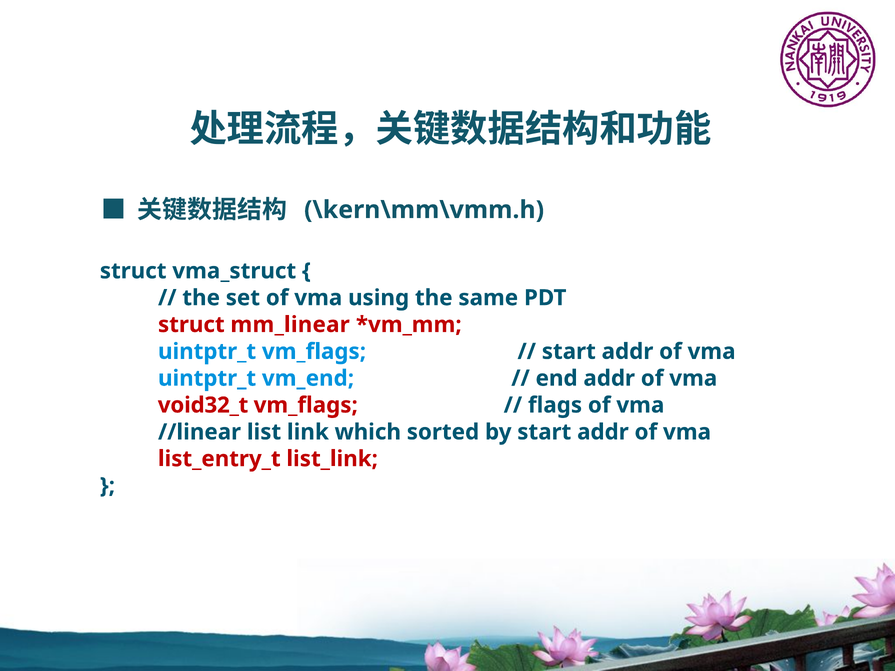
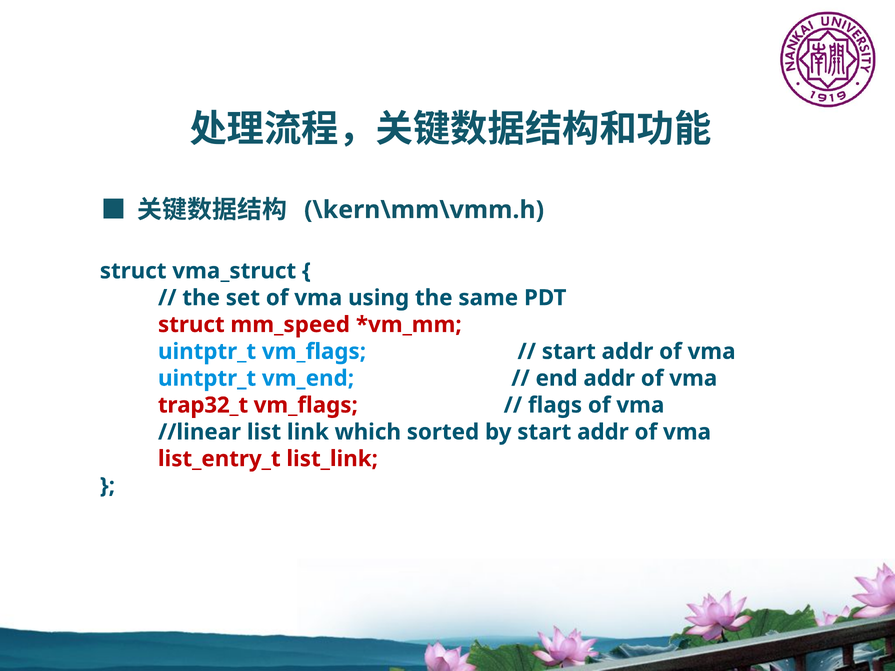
mm_linear: mm_linear -> mm_speed (290, 325)
void32_t: void32_t -> trap32_t (203, 405)
